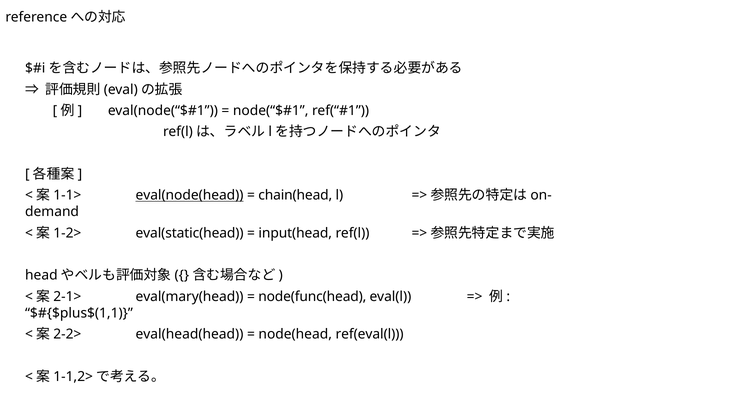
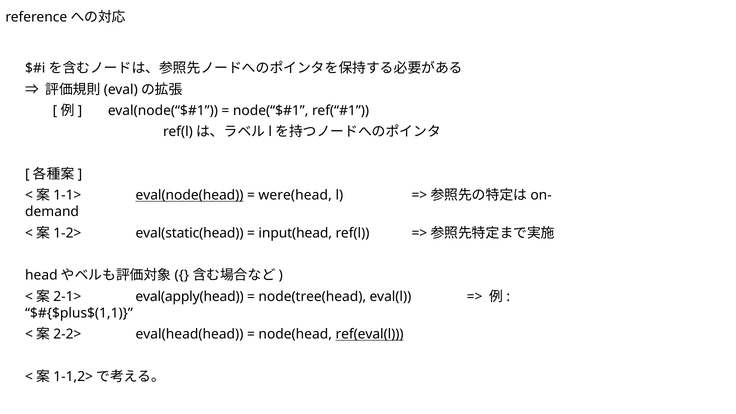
chain(head: chain(head -> were(head (295, 195)
eval(mary(head: eval(mary(head -> eval(apply(head (190, 297)
node(func(head: node(func(head -> node(tree(head (312, 297)
ref(eval(l underline: none -> present (370, 334)
